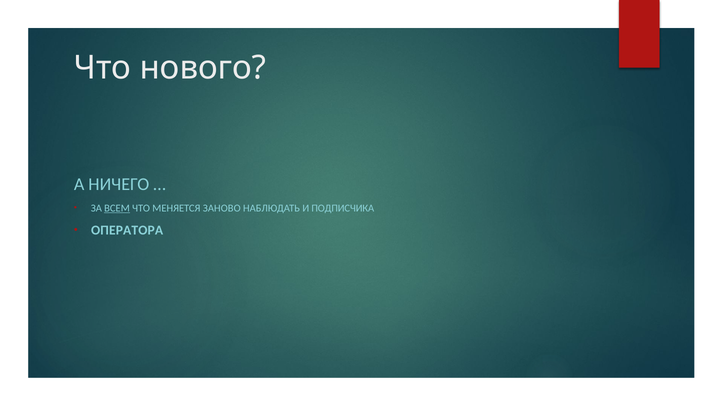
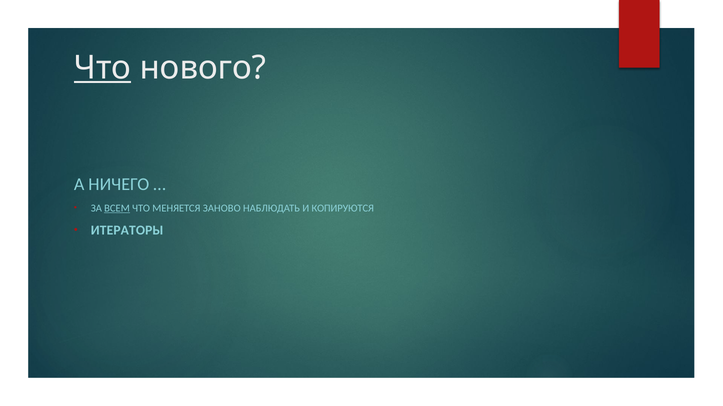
Что underline: none -> present (102, 68)
ПОДПИСЧИКА: ПОДПИСЧИКА -> КОПИРУЮТСЯ (343, 209)
ОПЕРАТОРА: ОПЕРАТОРА -> ИТЕРАТОРЫ (127, 231)
